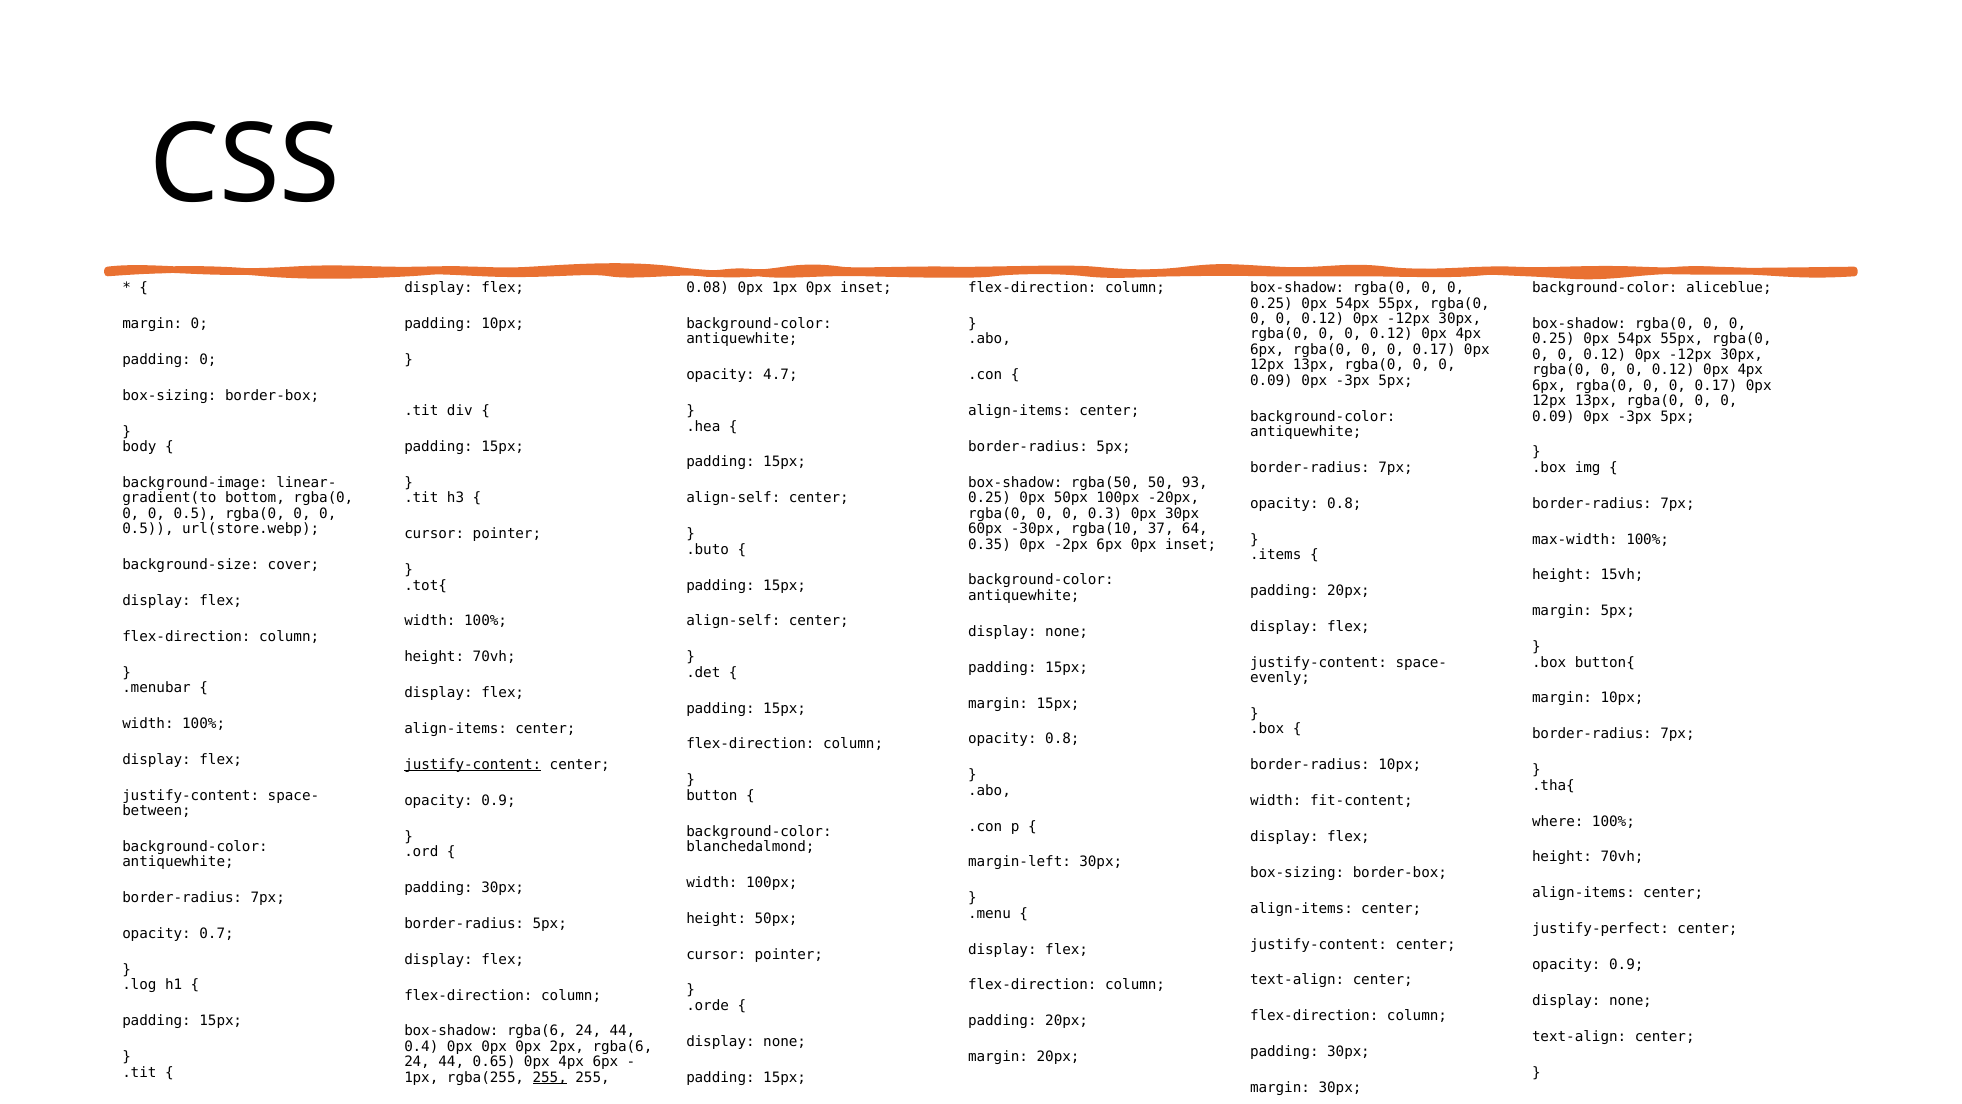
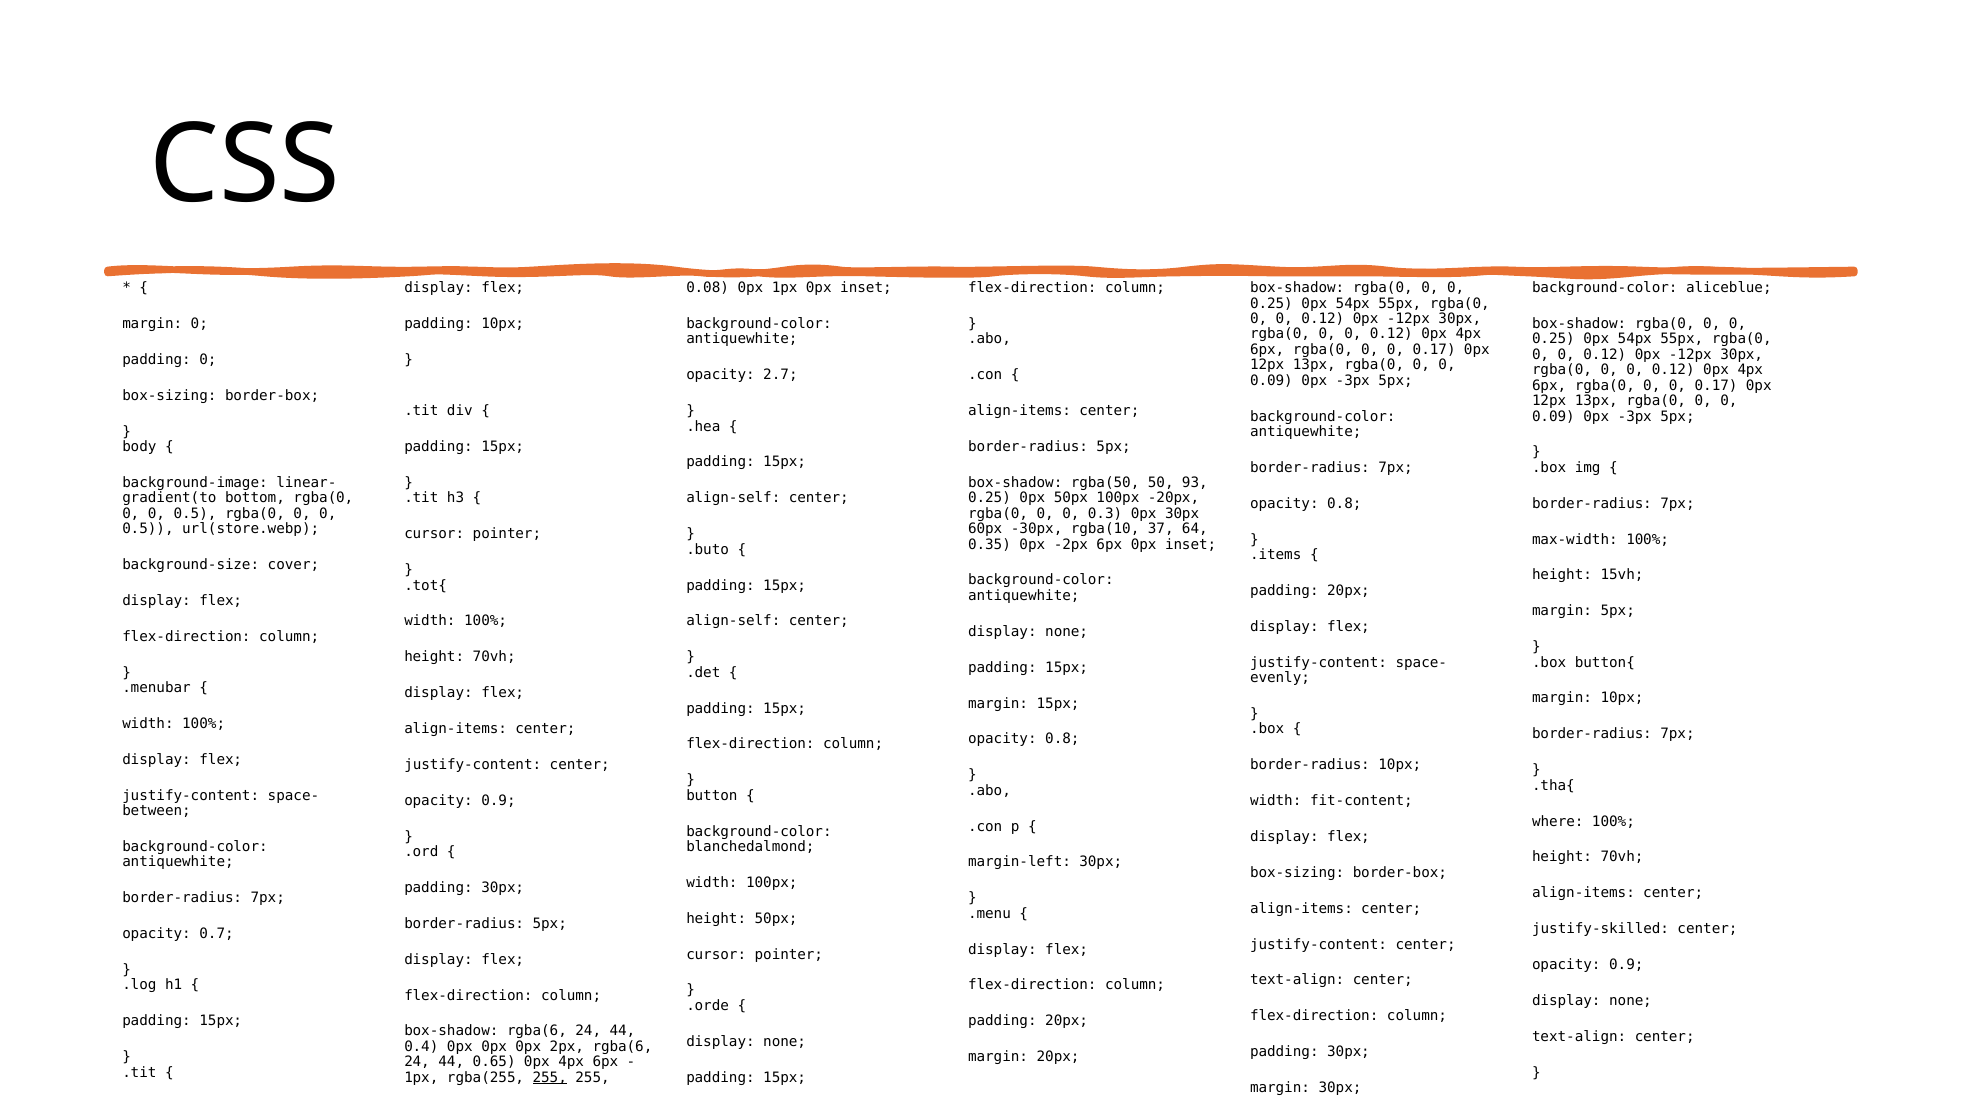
4.7: 4.7 -> 2.7 (780, 375)
justify-content underline: present -> none (473, 764)
justify-perfect: justify-perfect -> justify-skilled (1601, 929)
